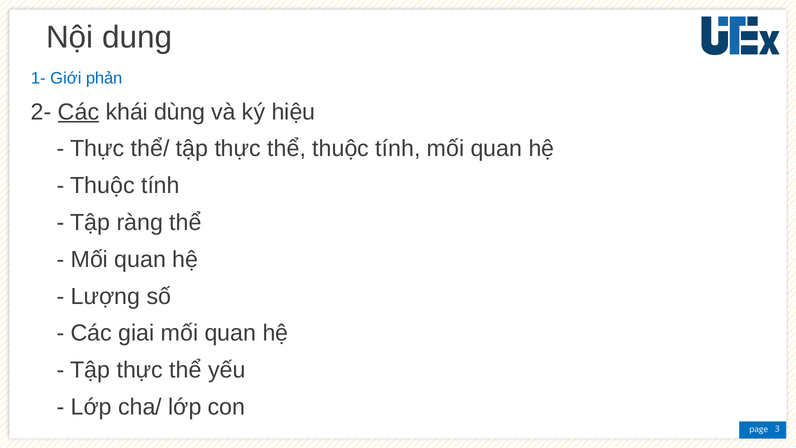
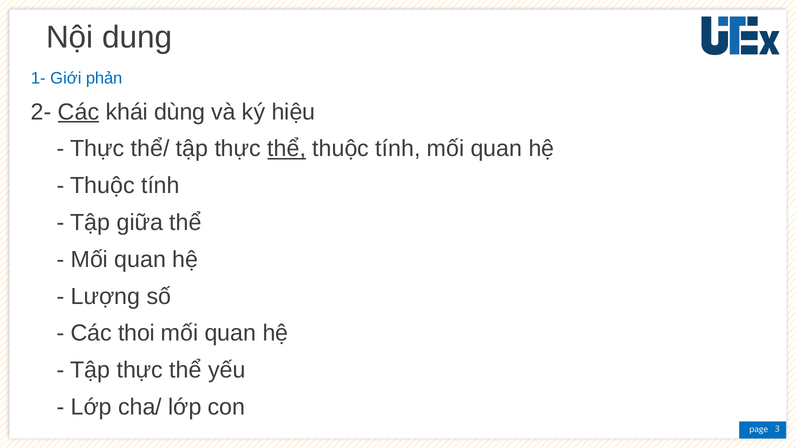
thể underline: none -> present (287, 149)
ràng: ràng -> giữa (140, 222)
giai: giai -> thoi (136, 333)
